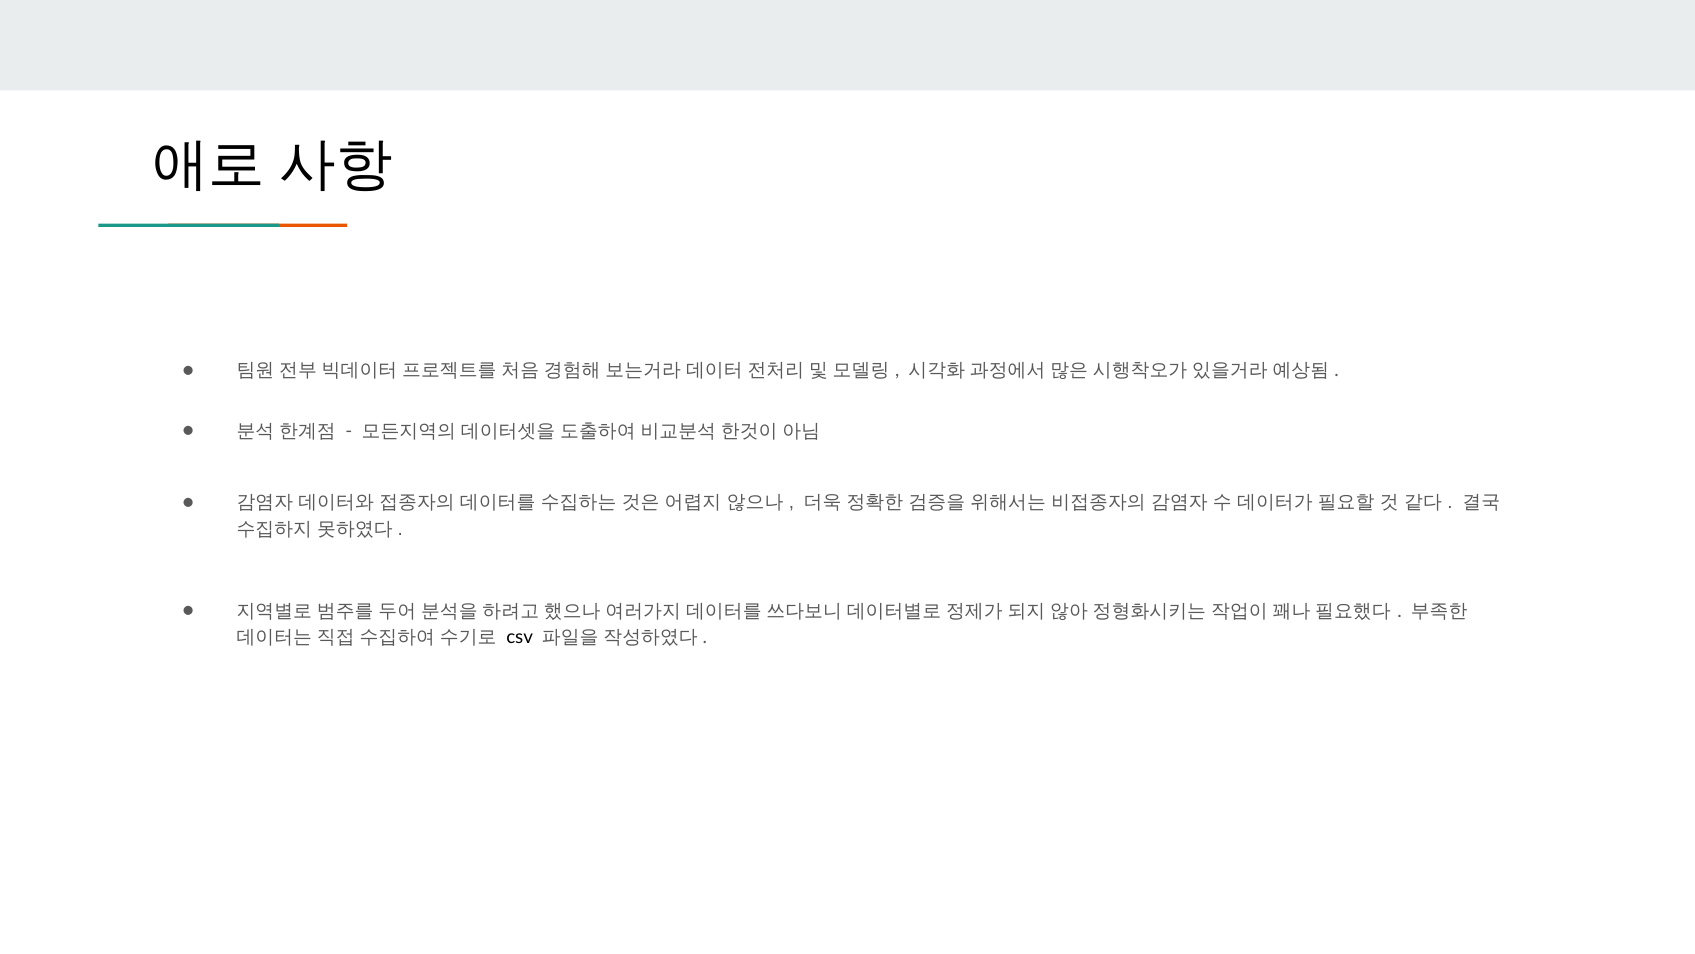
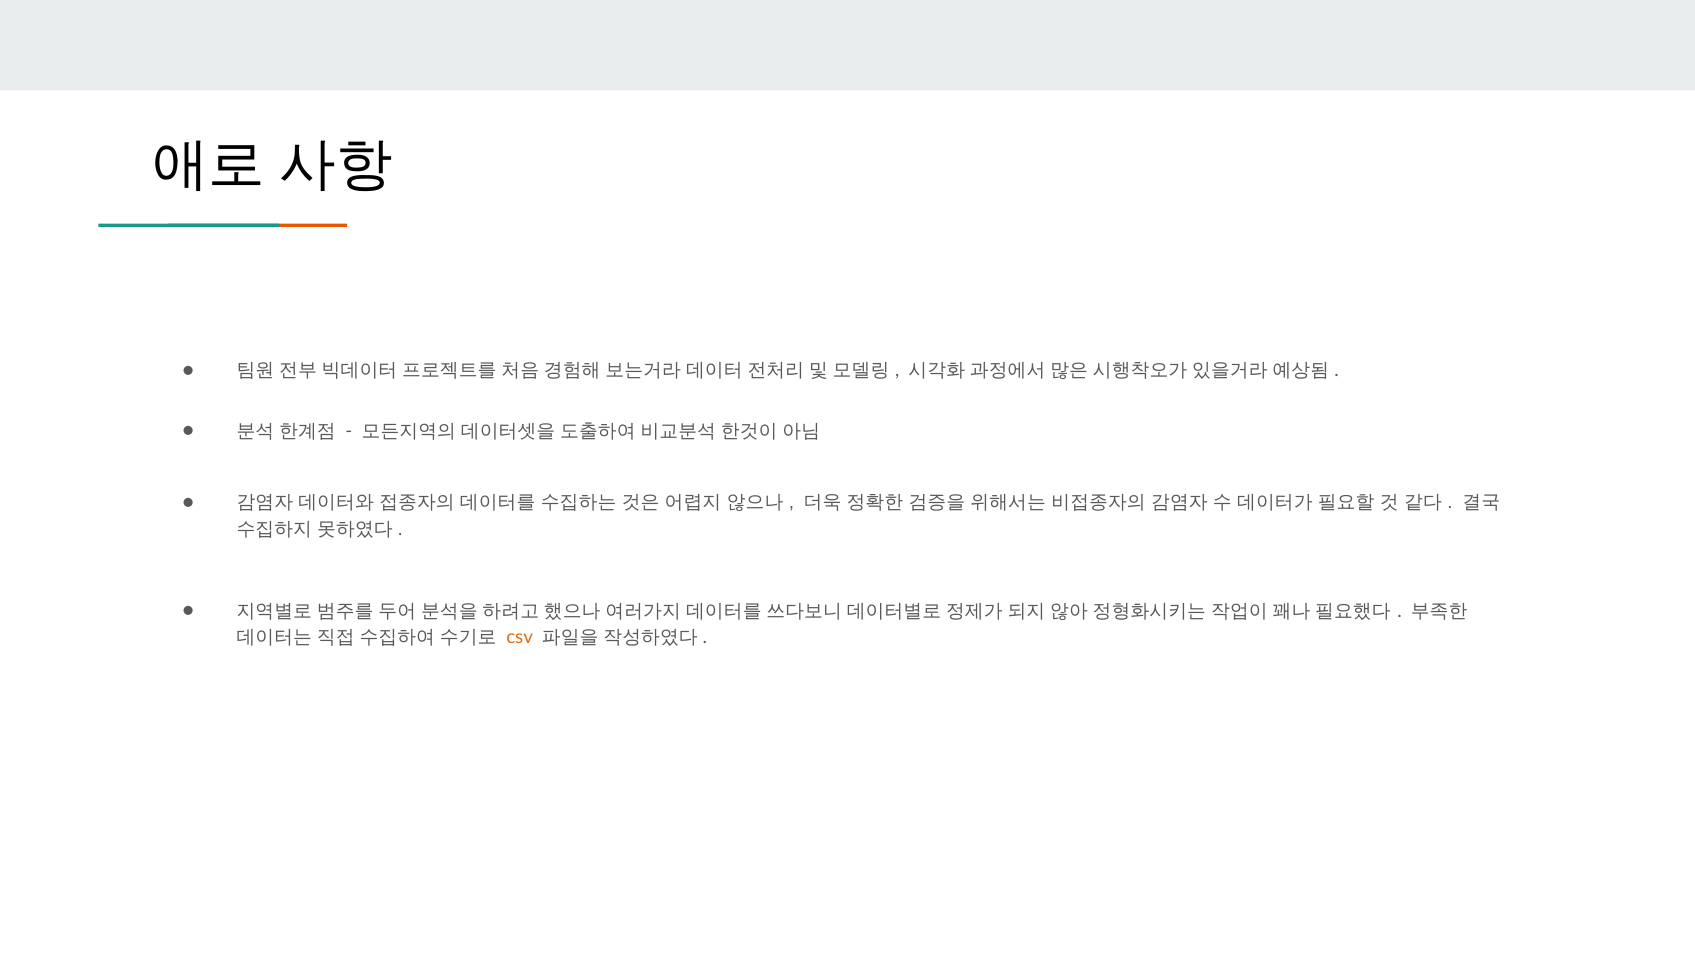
csv colour: black -> orange (520, 637)
